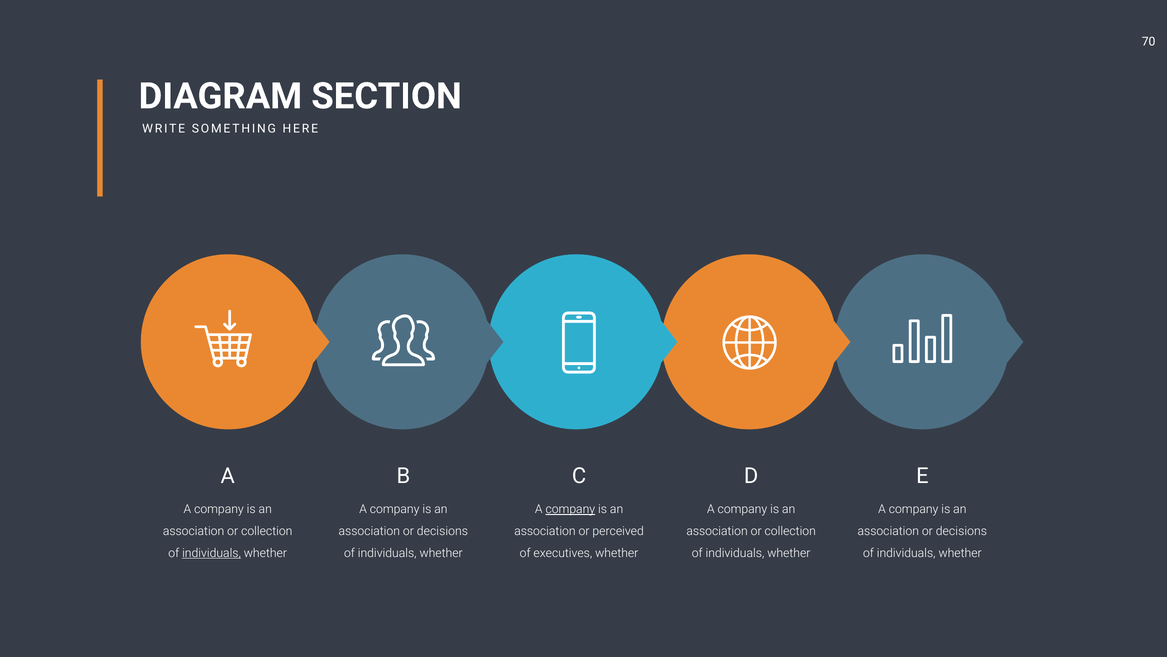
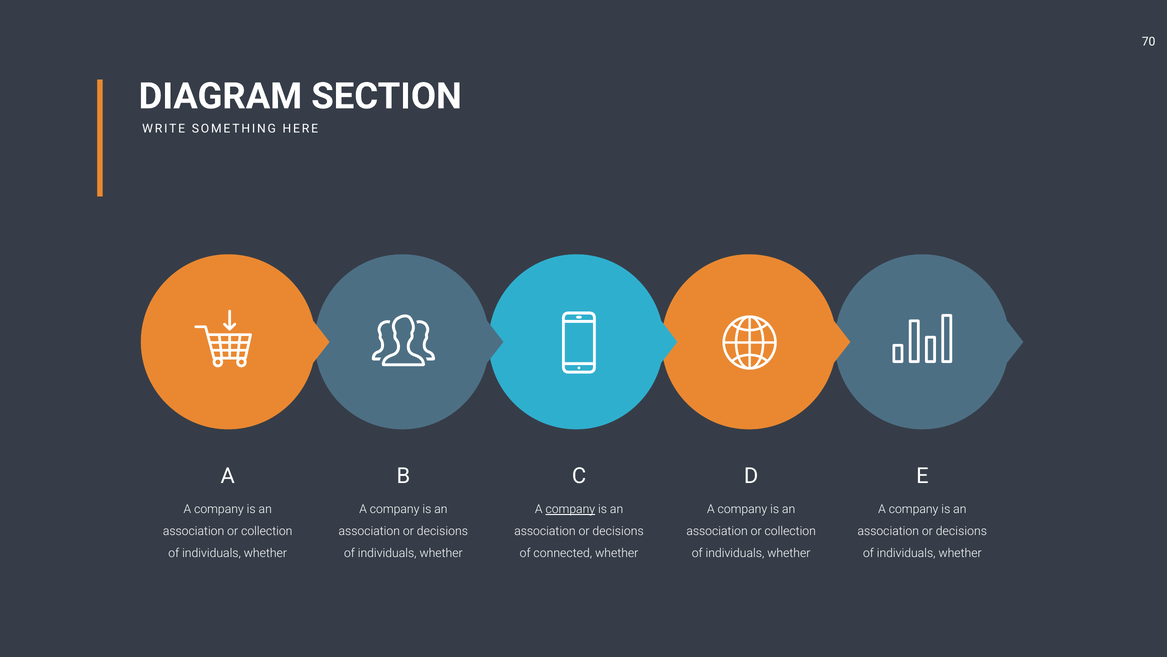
perceived: perceived -> decisions (618, 531)
individuals underline: present -> none (211, 553)
executives: executives -> connected (563, 553)
